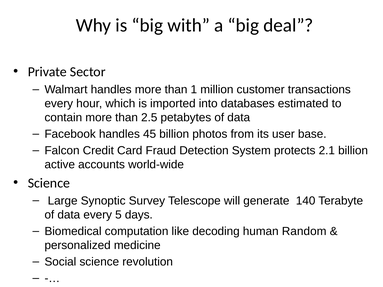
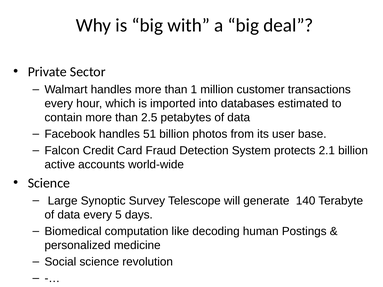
45: 45 -> 51 (150, 134)
Random: Random -> Postings (304, 231)
